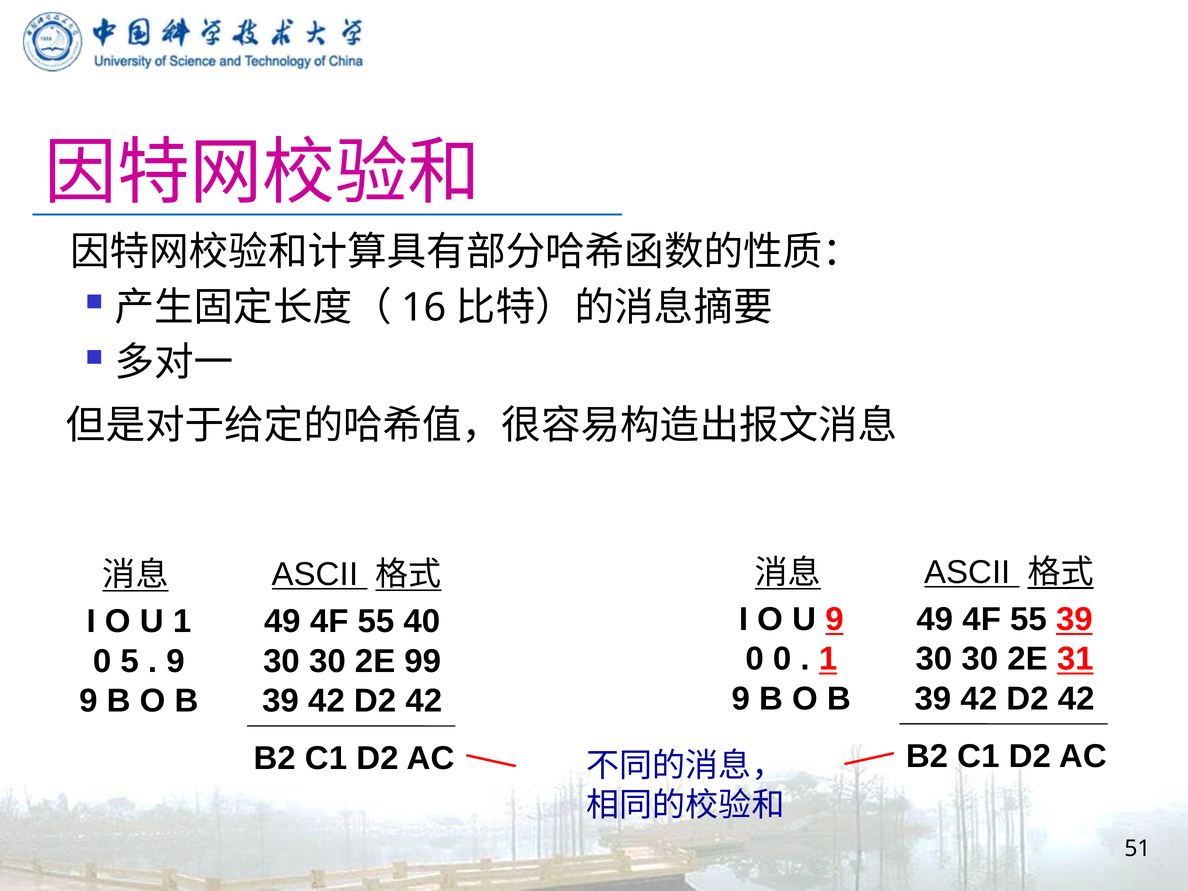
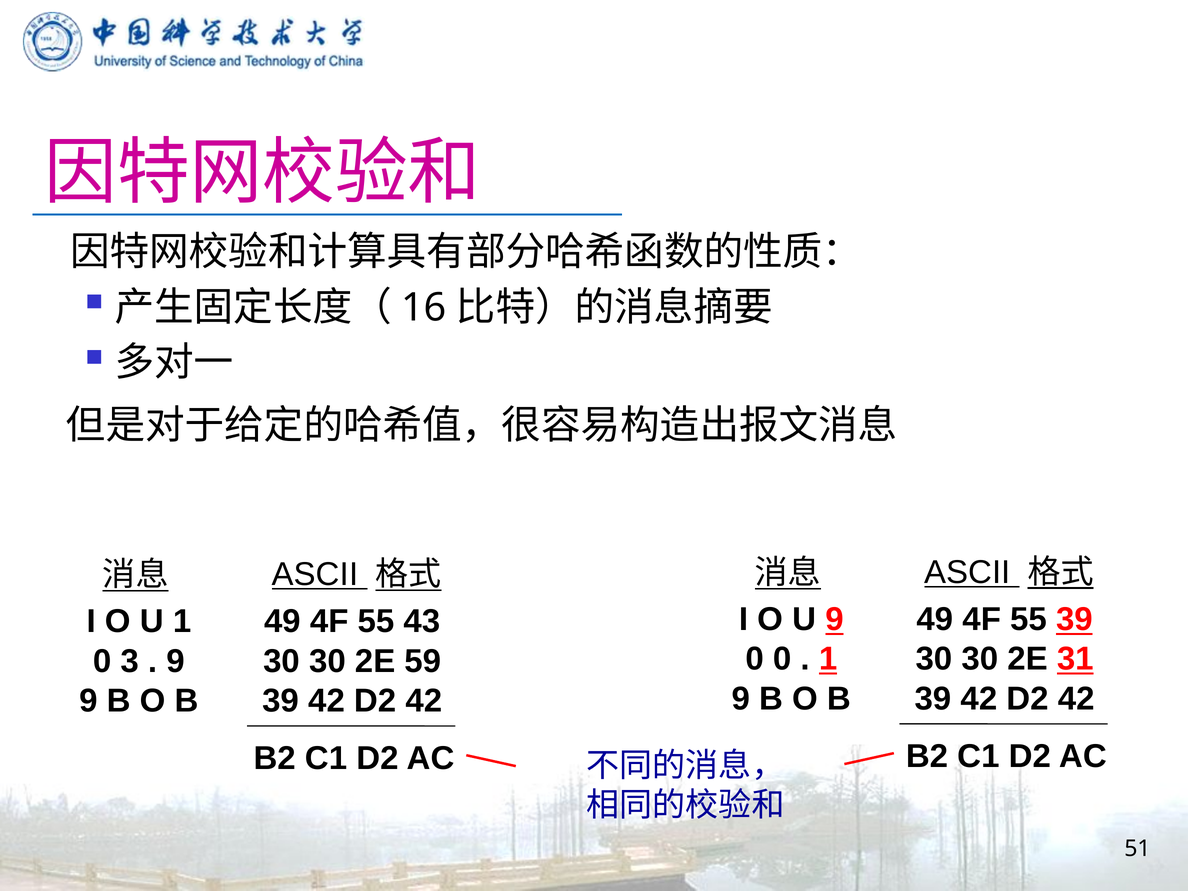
40: 40 -> 43 (422, 622)
5: 5 -> 3 (130, 661)
99: 99 -> 59 (423, 661)
